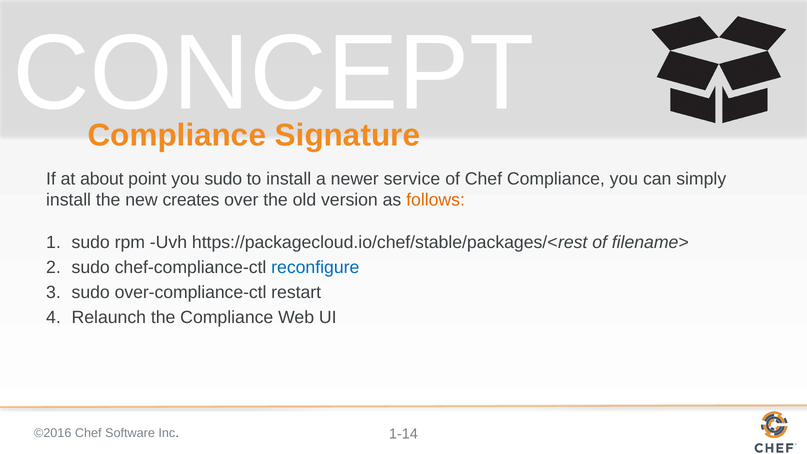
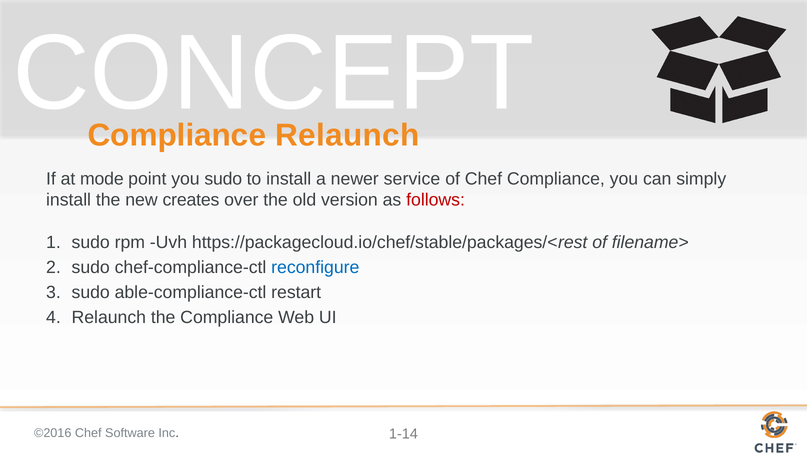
Compliance Signature: Signature -> Relaunch (347, 135)
about: about -> mode (102, 179)
follows colour: orange -> red (436, 200)
over-compliance-ctl: over-compliance-ctl -> able-compliance-ctl (191, 292)
